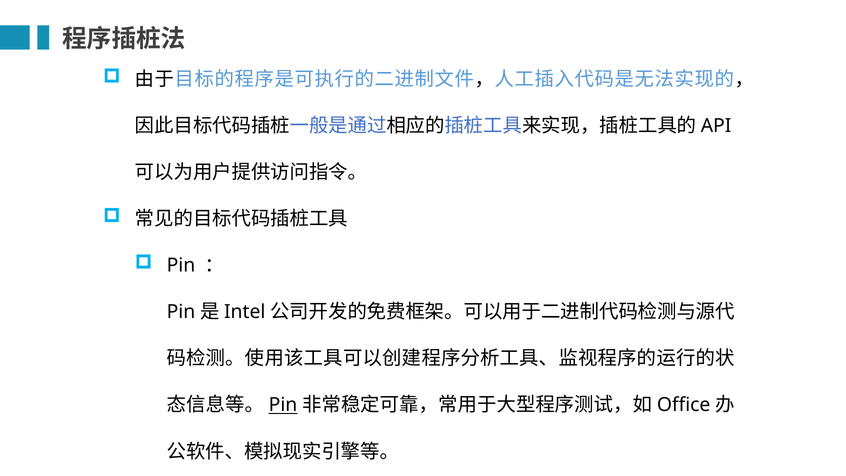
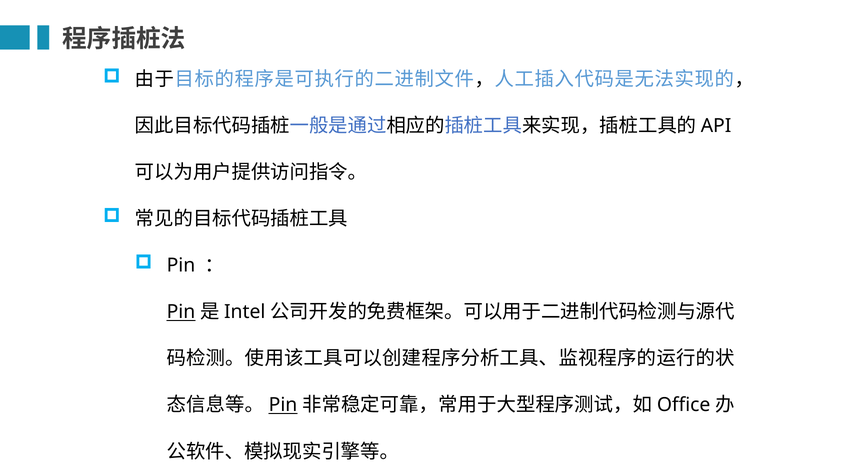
Pin underline: none -> present (181, 312)
